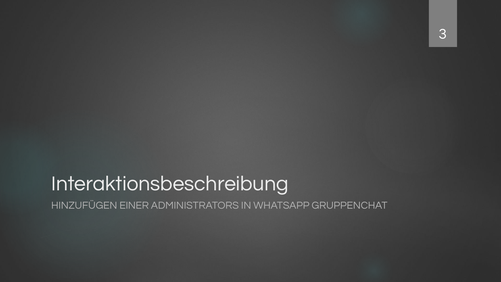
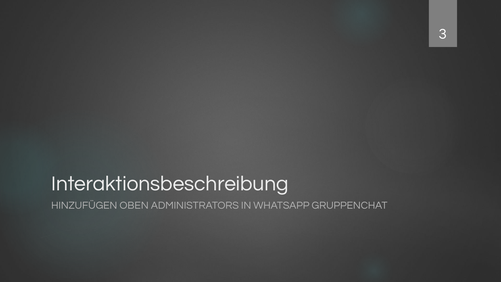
EINER: EINER -> OBEN (134, 205)
